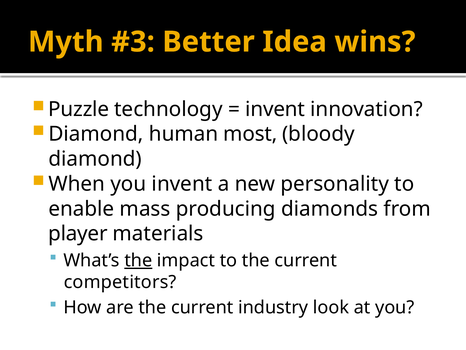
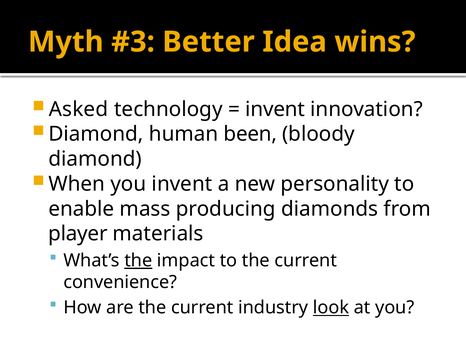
Puzzle: Puzzle -> Asked (79, 109)
most: most -> been (250, 134)
competitors: competitors -> convenience (120, 282)
look underline: none -> present (331, 307)
